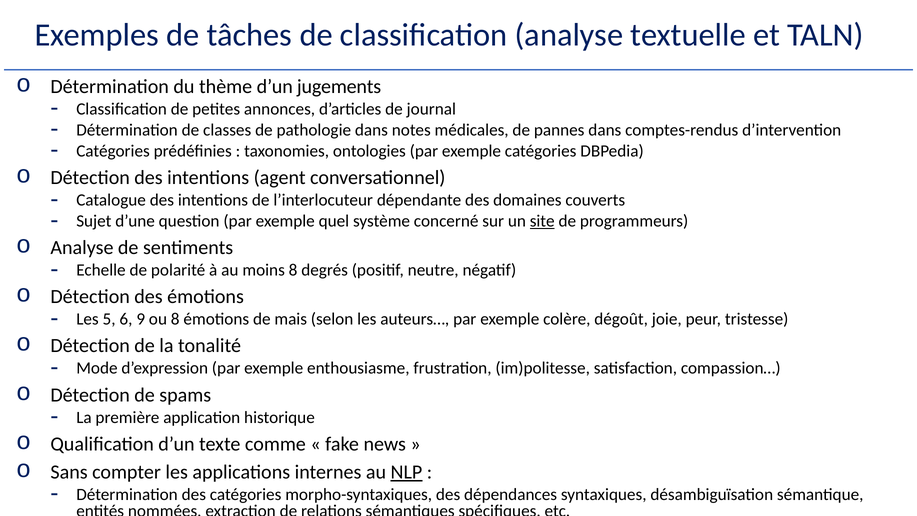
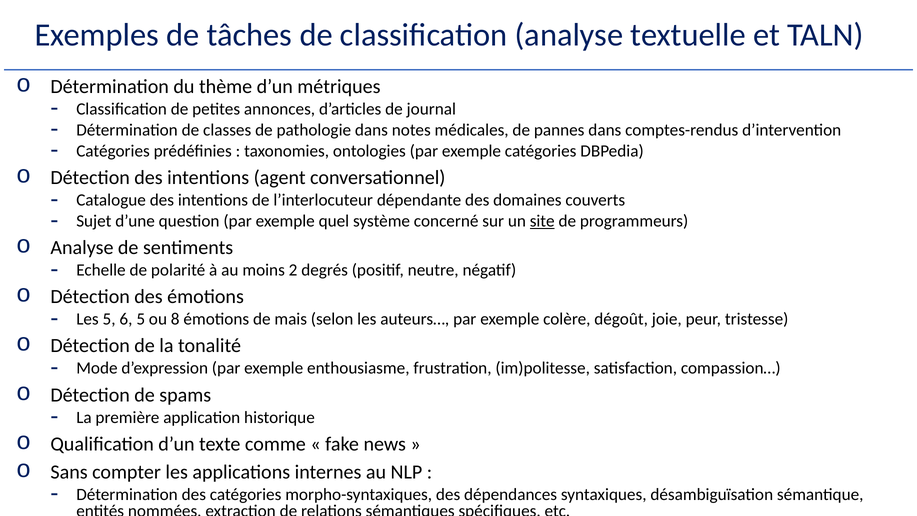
jugements: jugements -> métriques (339, 86)
moins 8: 8 -> 2 (293, 270)
6 9: 9 -> 5 (141, 319)
NLP underline: present -> none (406, 472)
